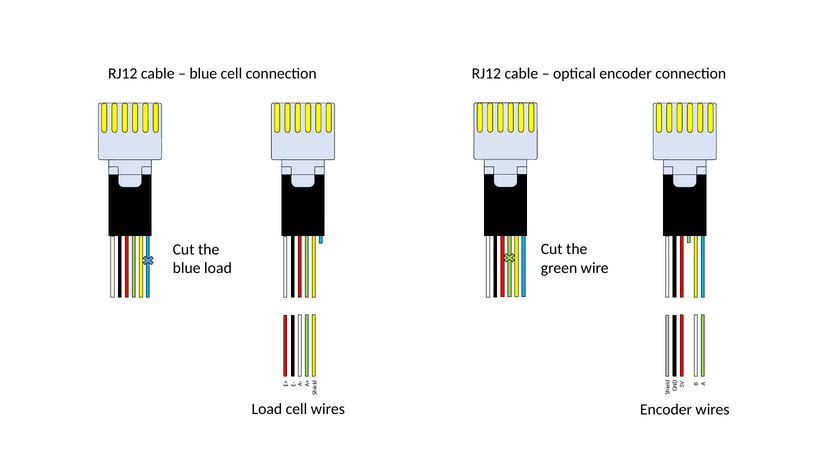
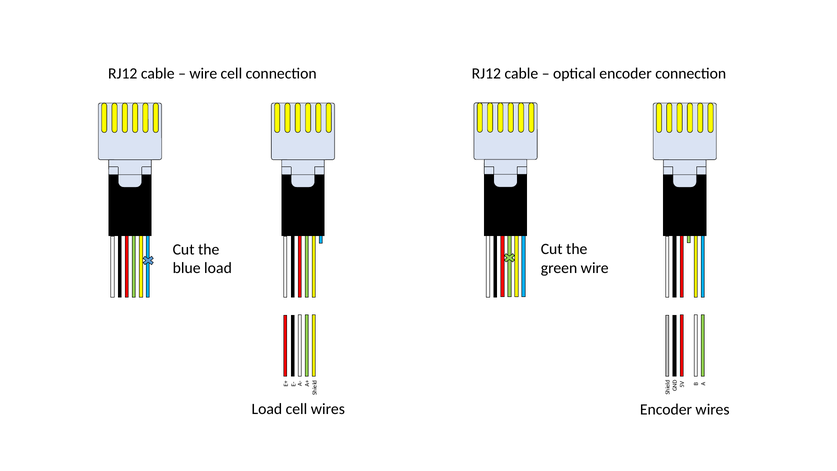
blue: blue -> wire (203, 73)
